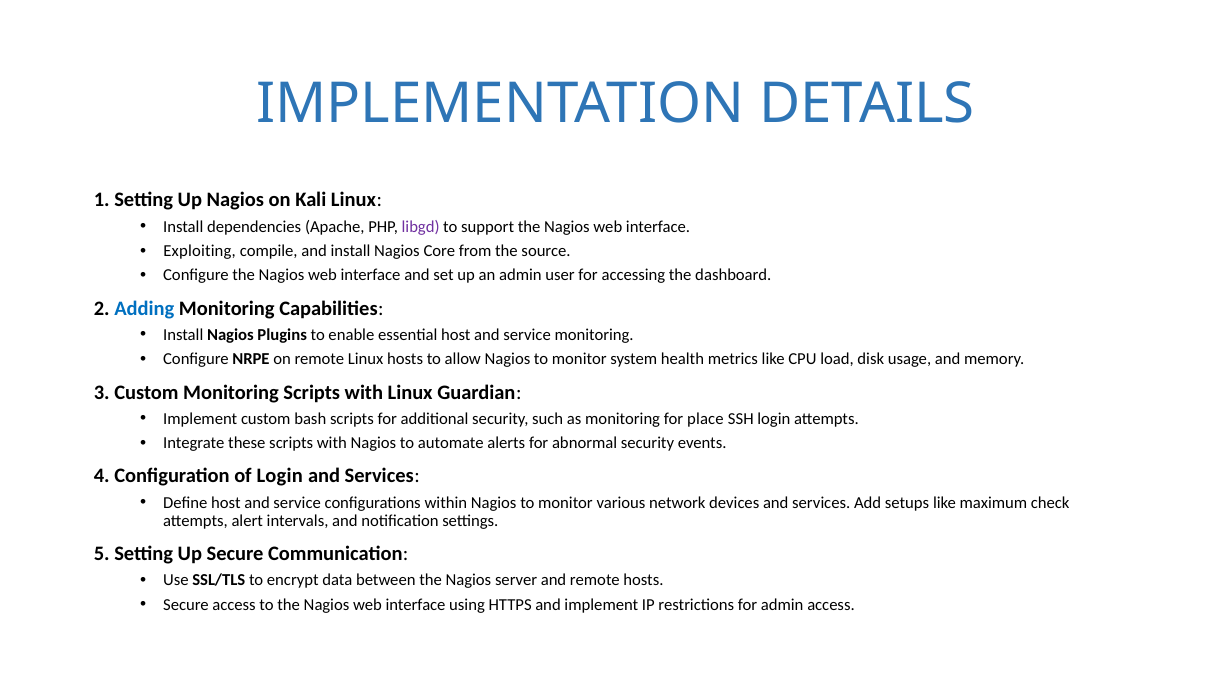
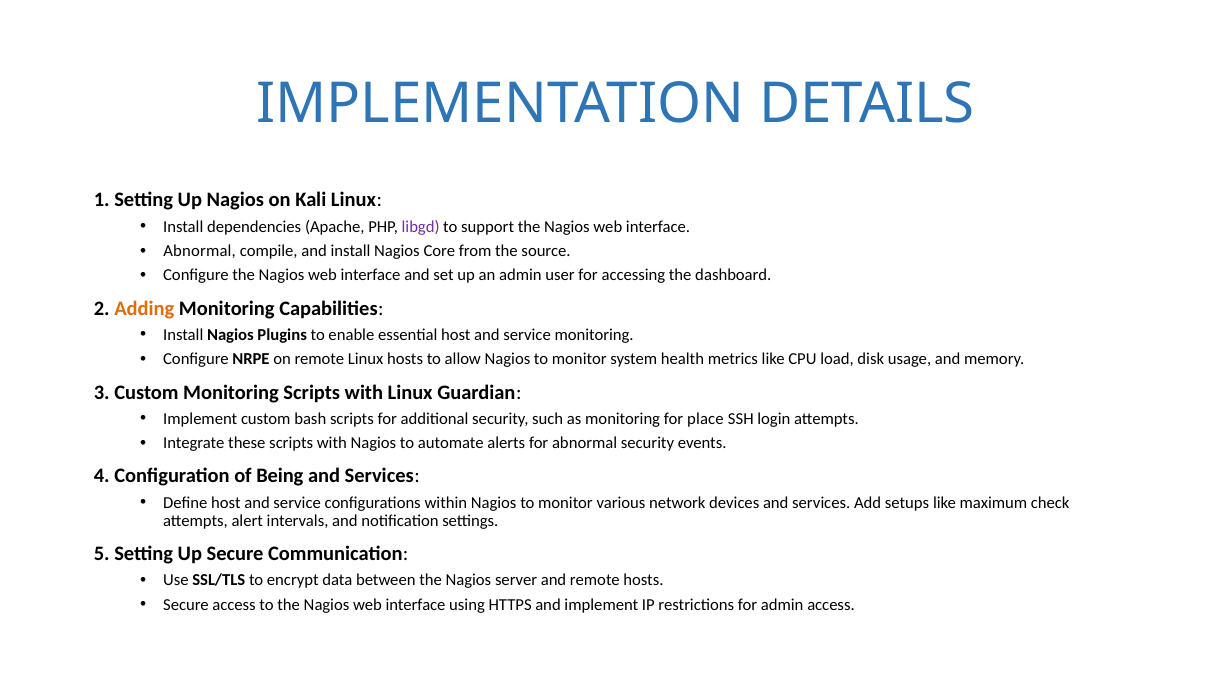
Exploiting: Exploiting -> Abnormal (200, 251)
Adding colour: blue -> orange (144, 308)
of Login: Login -> Being (280, 476)
